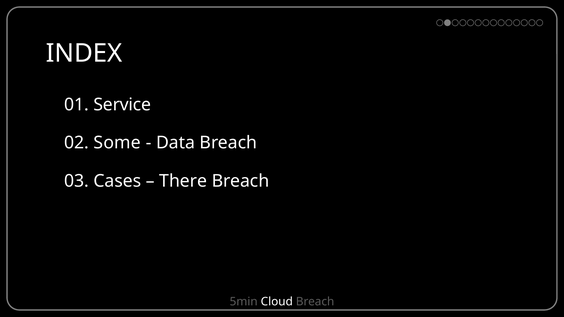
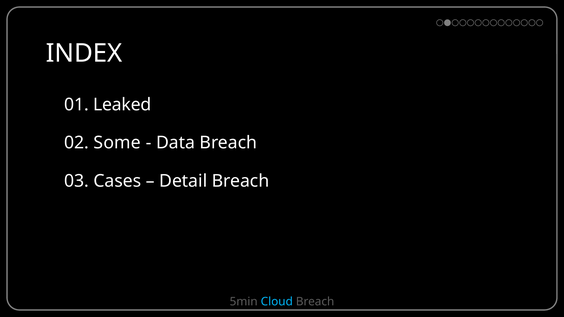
Service: Service -> Leaked (122, 105)
There: There -> Detail (183, 181)
Cloud colour: white -> light blue (277, 302)
